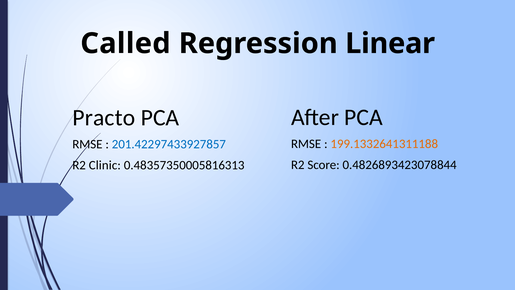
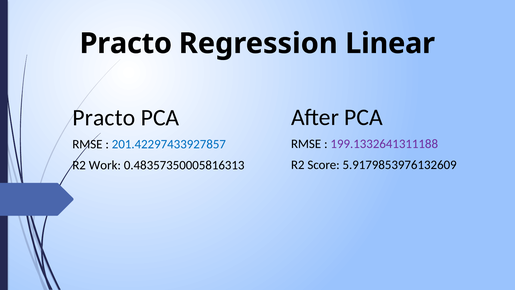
Called: Called -> Practo (126, 43)
199.1332641311188 colour: orange -> purple (384, 144)
0.4826893423078844: 0.4826893423078844 -> 5.9179853976132609 (400, 165)
Clinic: Clinic -> Work (105, 165)
